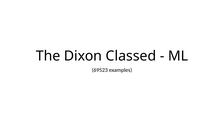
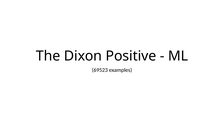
Classed: Classed -> Positive (131, 56)
